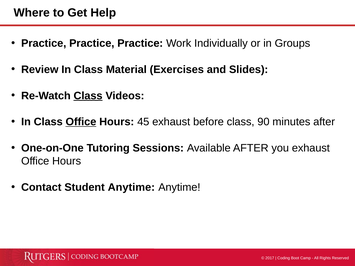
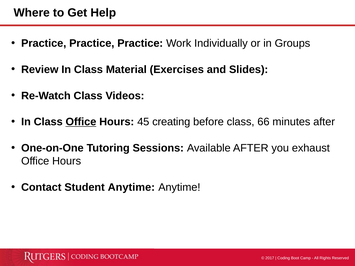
Class underline: present -> none (88, 96)
45 exhaust: exhaust -> creating (171, 122)
90: 90 -> 66 (263, 122)
